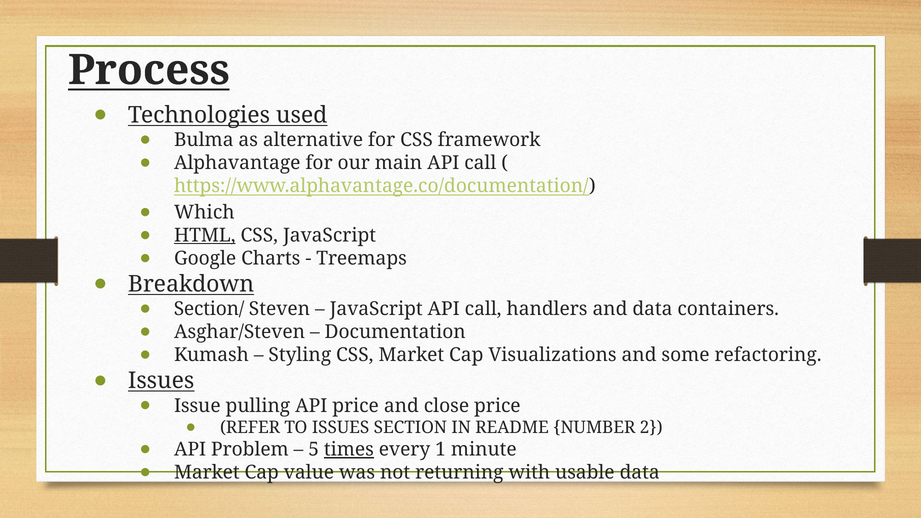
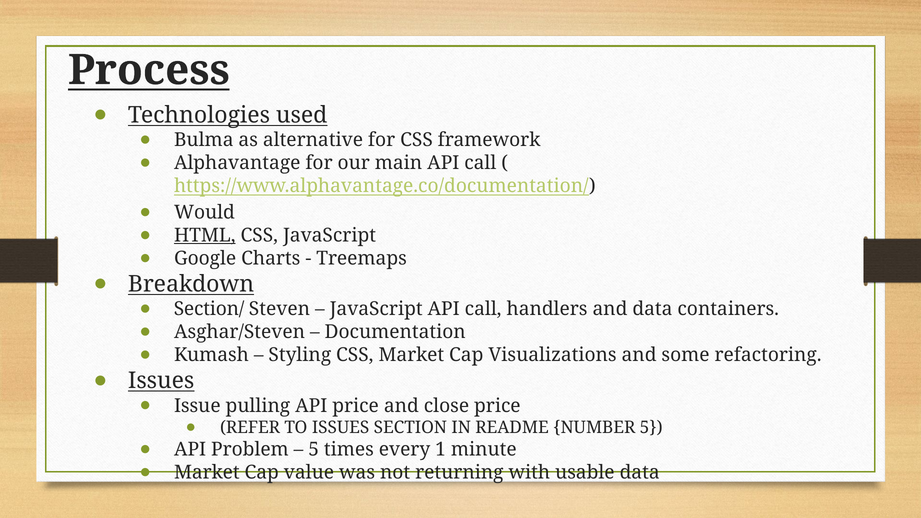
Which: Which -> Would (204, 212)
NUMBER 2: 2 -> 5 (651, 428)
times underline: present -> none (349, 450)
